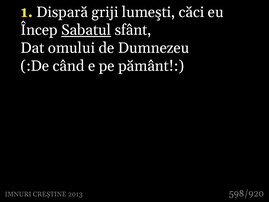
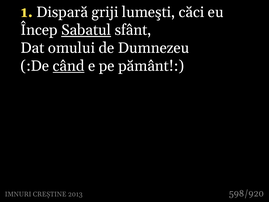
când underline: none -> present (69, 66)
